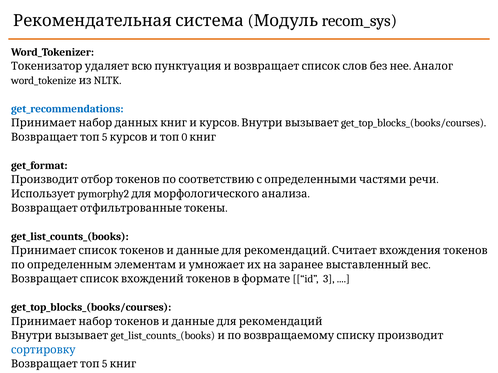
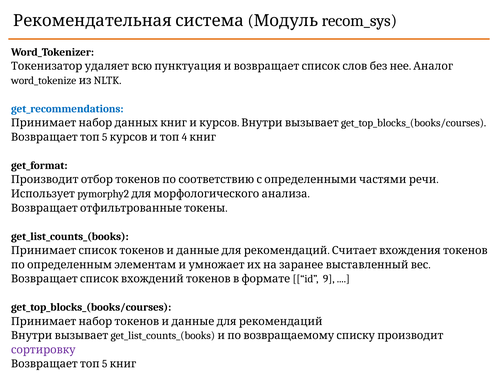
0: 0 -> 4 (184, 137)
3: 3 -> 9 (329, 279)
сортировку colour: blue -> purple (43, 350)
